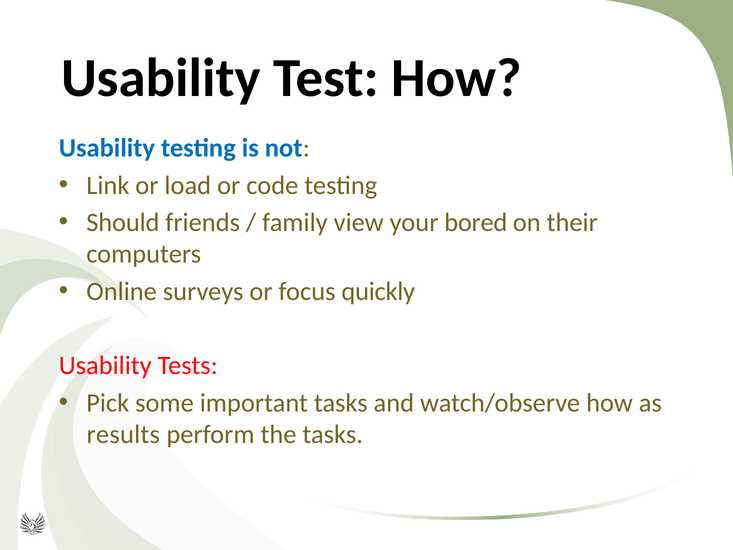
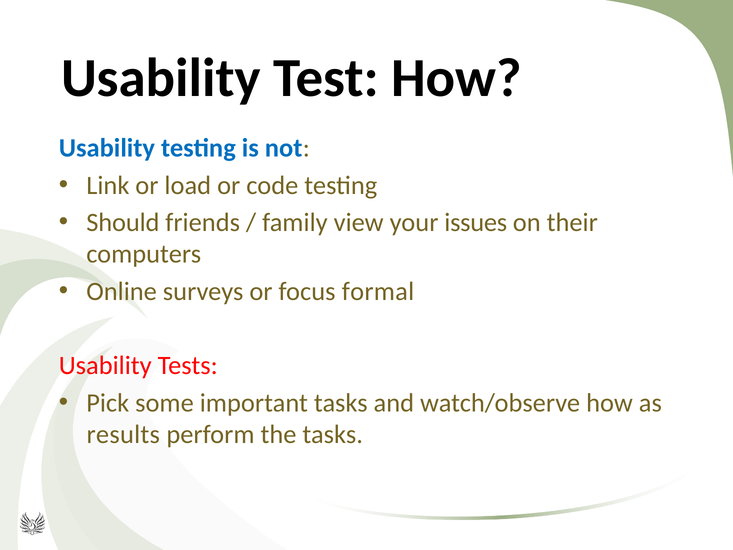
bored: bored -> issues (476, 222)
quickly: quickly -> formal (378, 291)
